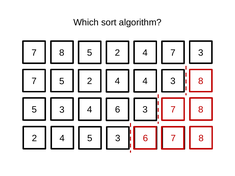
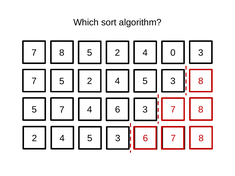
4 7: 7 -> 0 (173, 53)
5 2 4 4: 4 -> 5 (145, 81)
3: 3 -> 7 (62, 110)
